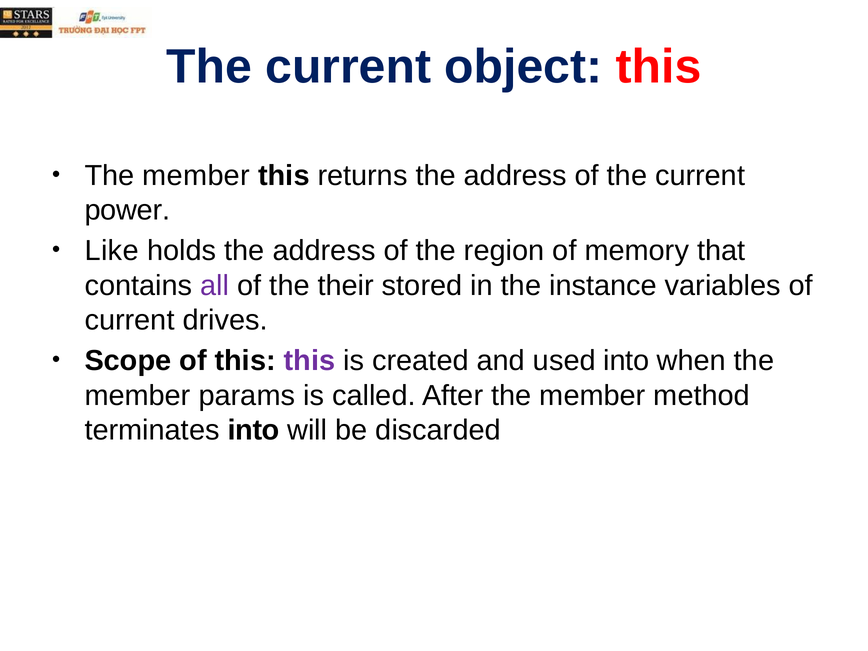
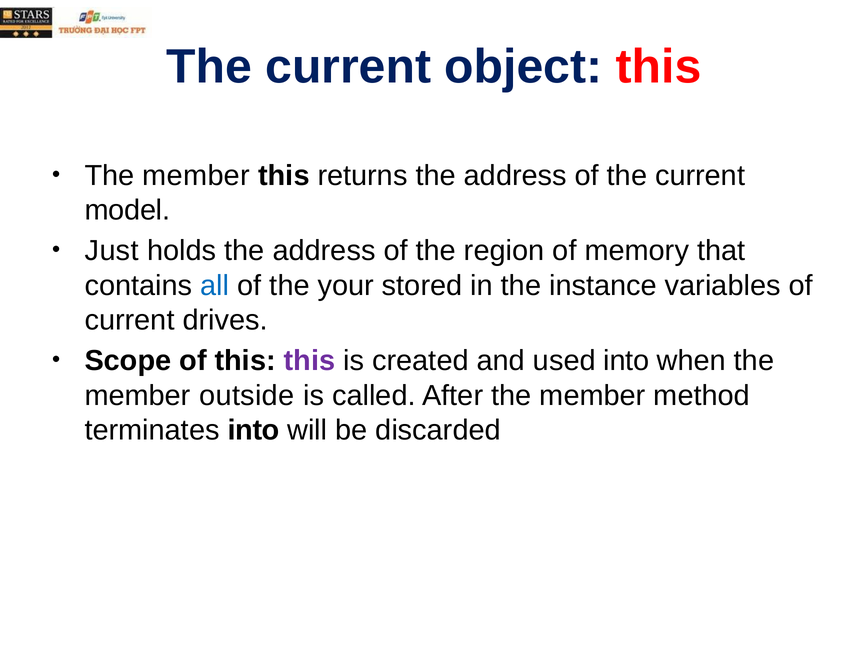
power: power -> model (127, 210)
Like: Like -> Just (112, 251)
all colour: purple -> blue (215, 286)
their: their -> your (346, 286)
params: params -> outside (247, 396)
